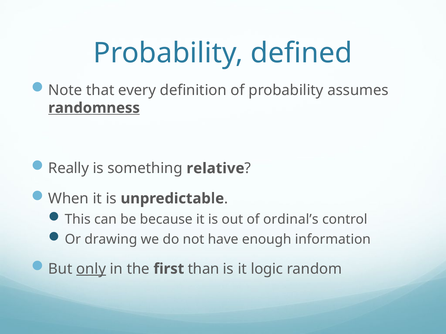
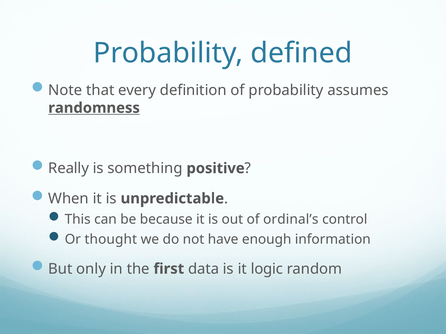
relative: relative -> positive (216, 169)
drawing: drawing -> thought (111, 240)
only underline: present -> none (91, 269)
than: than -> data (204, 269)
